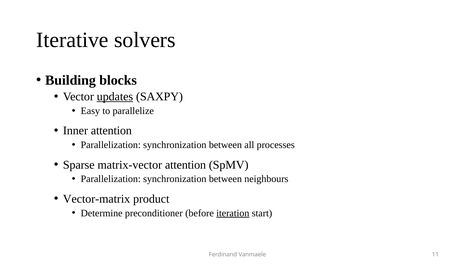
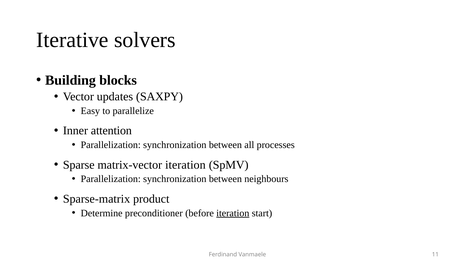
updates underline: present -> none (115, 97)
matrix-vector attention: attention -> iteration (185, 165)
Vector-matrix: Vector-matrix -> Sparse-matrix (97, 199)
